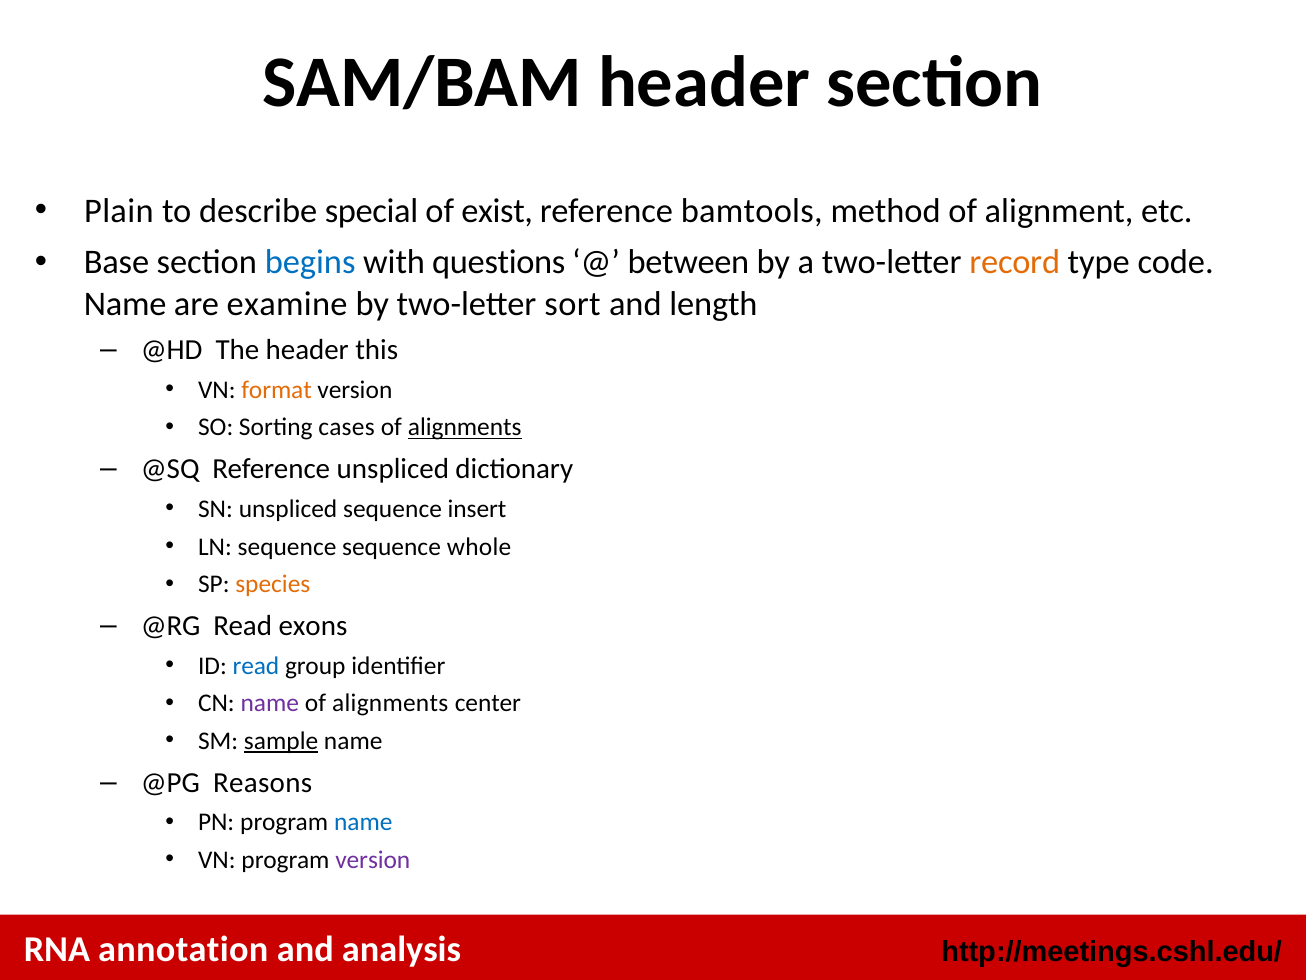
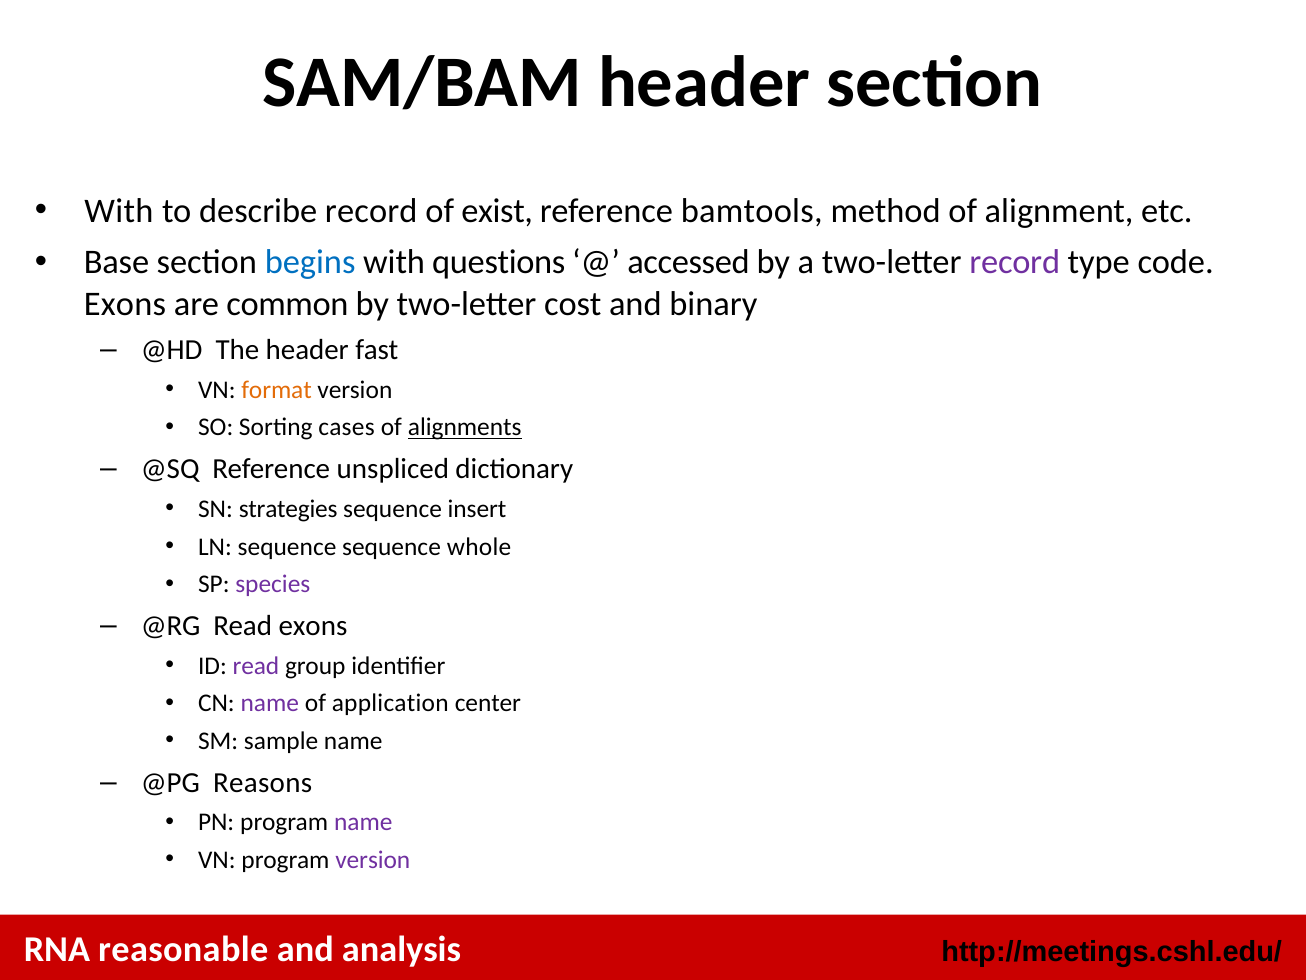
Plain: Plain -> With (119, 211)
describe special: special -> record (371, 211)
between: between -> accessed (689, 262)
record colour: orange -> purple (1015, 262)
Name: Name -> Exons (125, 304)
examine: examine -> common (287, 304)
sort: sort -> cost (573, 304)
length: length -> binary (713, 304)
this: this -> fast (377, 350)
SN unspliced: unspliced -> strategies (288, 509)
species colour: orange -> purple (273, 584)
read colour: blue -> purple (256, 665)
alignments: alignments -> application (390, 703)
sample underline: present -> none (281, 741)
name colour: blue -> purple (363, 822)
annotation: annotation -> reasonable (183, 949)
